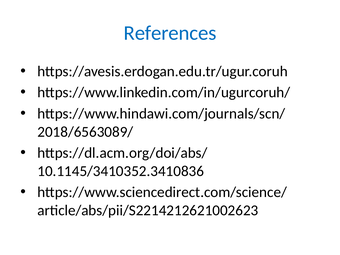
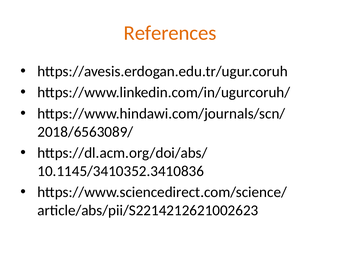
References colour: blue -> orange (170, 33)
